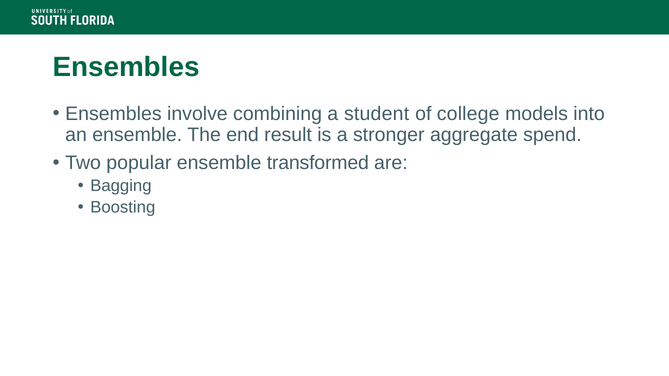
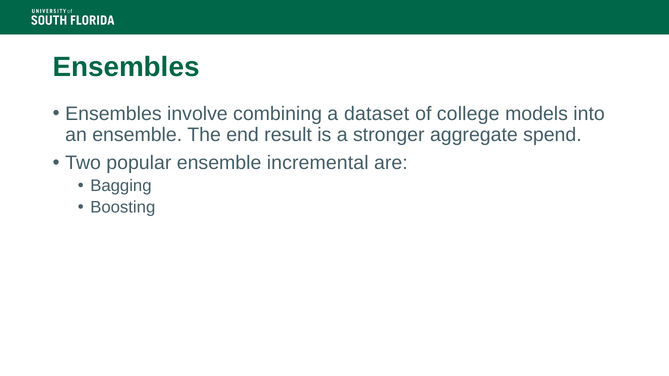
student: student -> dataset (377, 114)
transformed: transformed -> incremental (318, 163)
